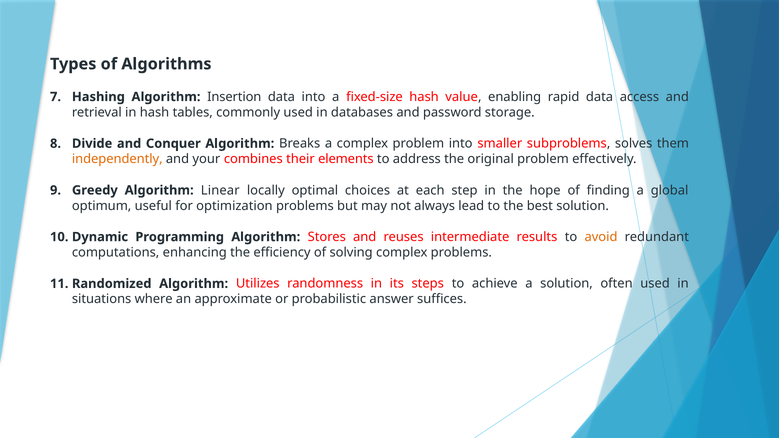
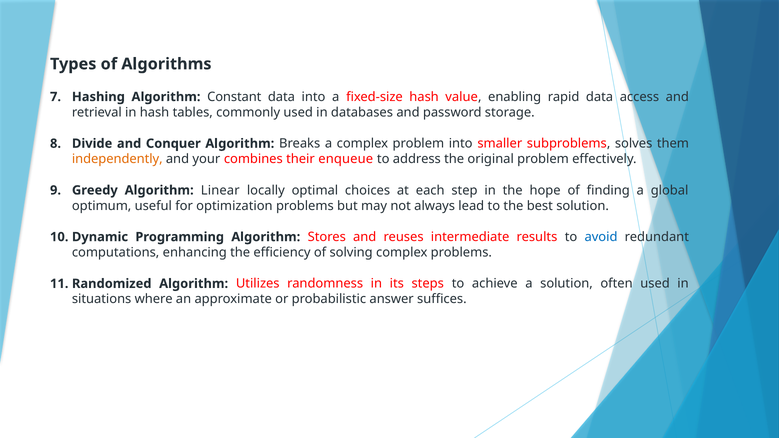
Insertion: Insertion -> Constant (234, 97)
elements: elements -> enqueue (346, 159)
avoid colour: orange -> blue (601, 237)
